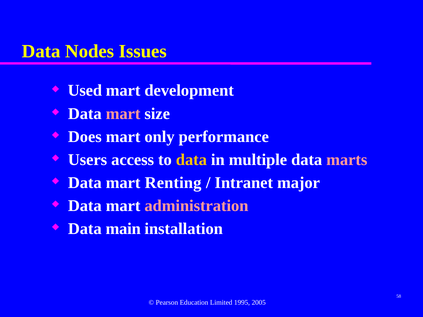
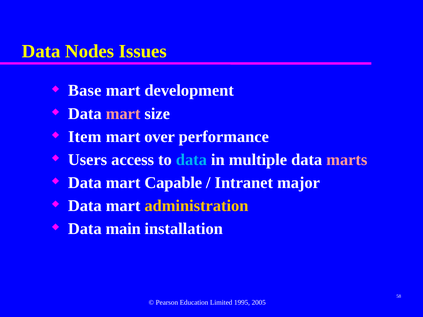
Used: Used -> Base (85, 91)
Does: Does -> Item (85, 137)
only: only -> over (160, 137)
data colour: yellow -> light blue (191, 160)
Renting: Renting -> Capable (173, 183)
administration colour: pink -> yellow (196, 206)
